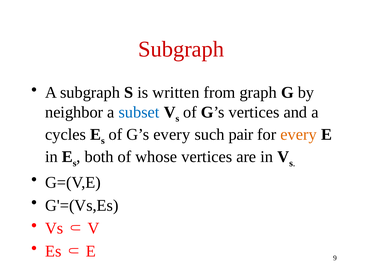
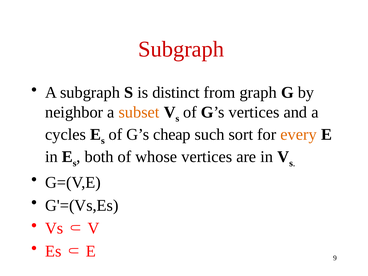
written: written -> distinct (176, 93)
subset colour: blue -> orange (139, 112)
G’s every: every -> cheap (172, 134)
pair: pair -> sort (241, 134)
